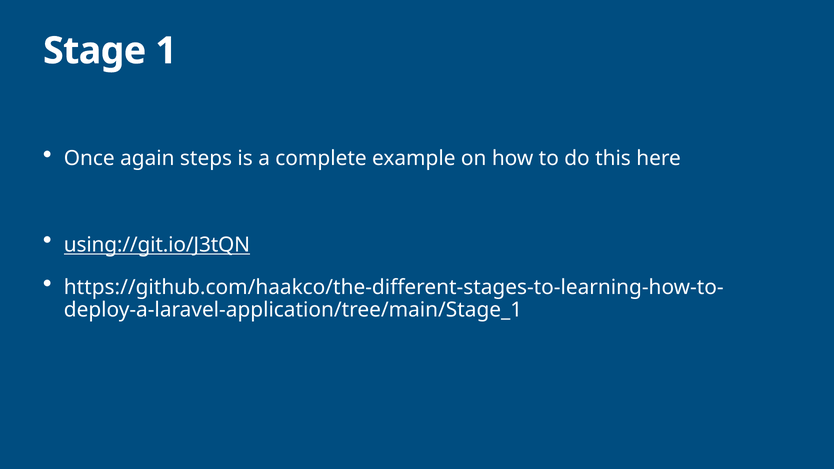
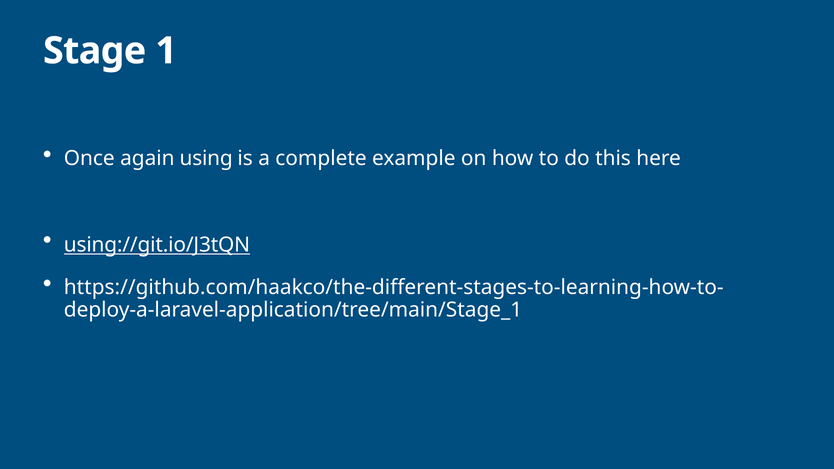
steps: steps -> using (206, 158)
